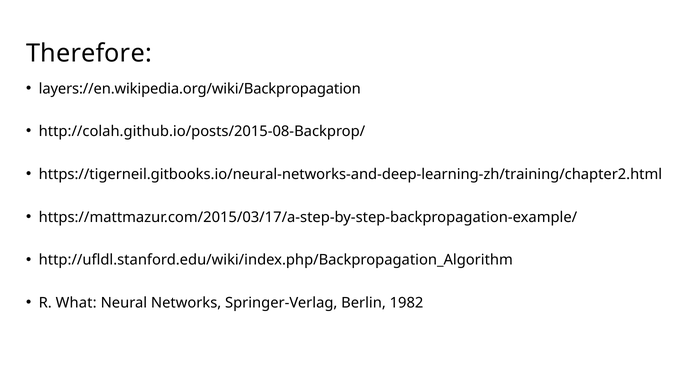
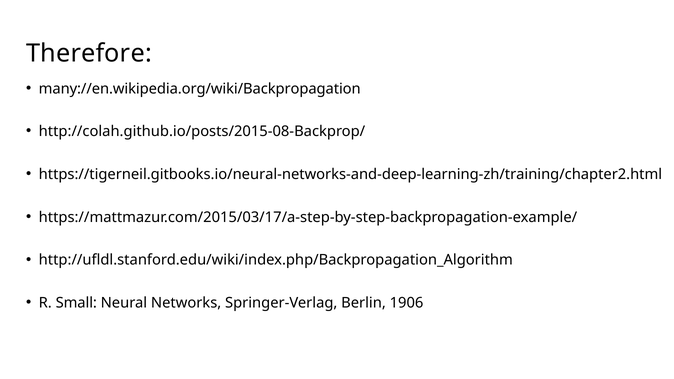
layers://en.wikipedia.org/wiki/Backpropagation: layers://en.wikipedia.org/wiki/Backpropagation -> many://en.wikipedia.org/wiki/Backpropagation (200, 89)
What: What -> Small (76, 303)
1982: 1982 -> 1906 (407, 303)
